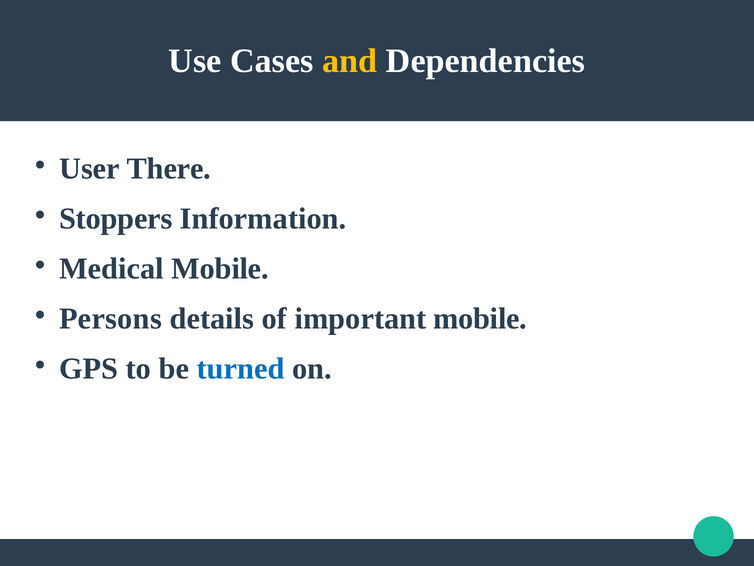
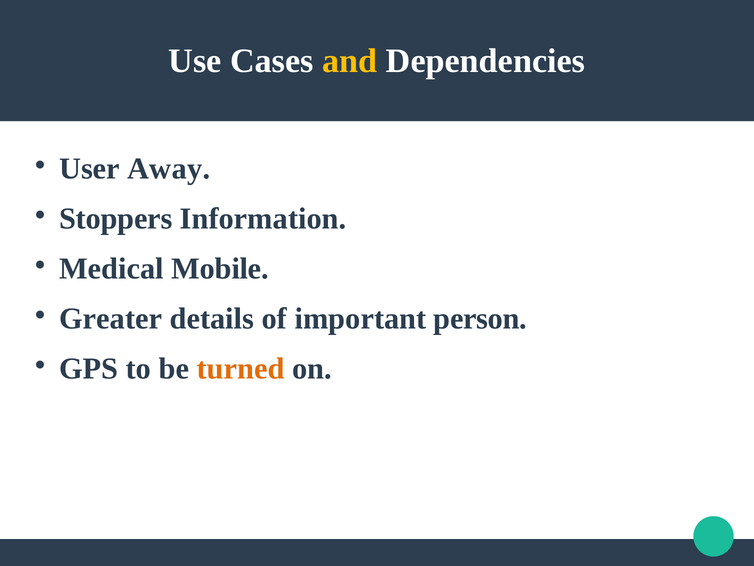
There: There -> Away (169, 168)
Persons: Persons -> Greater (111, 318)
important mobile: mobile -> person (480, 318)
turned colour: blue -> orange (241, 368)
